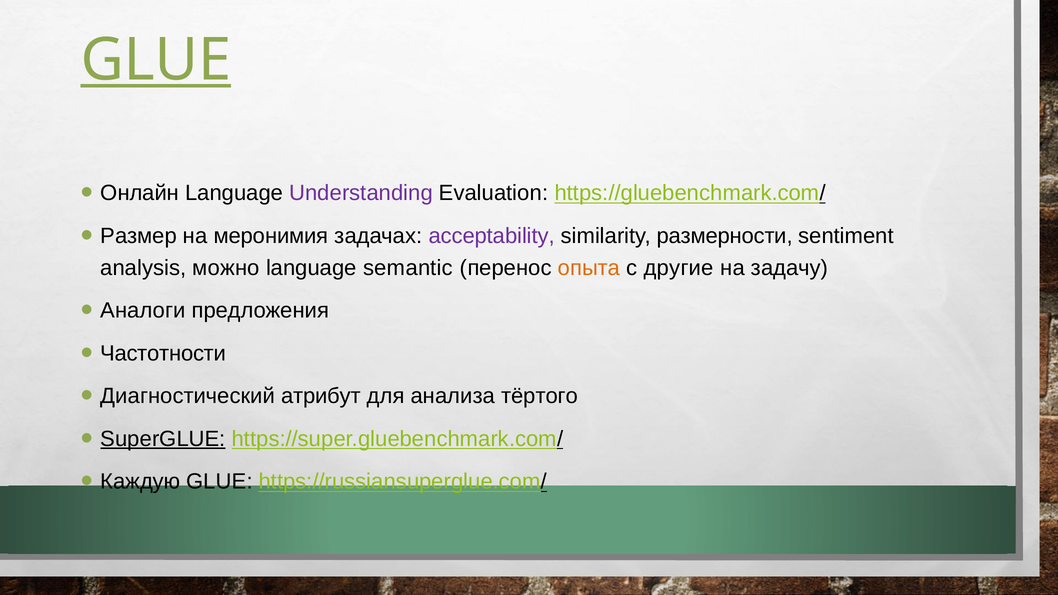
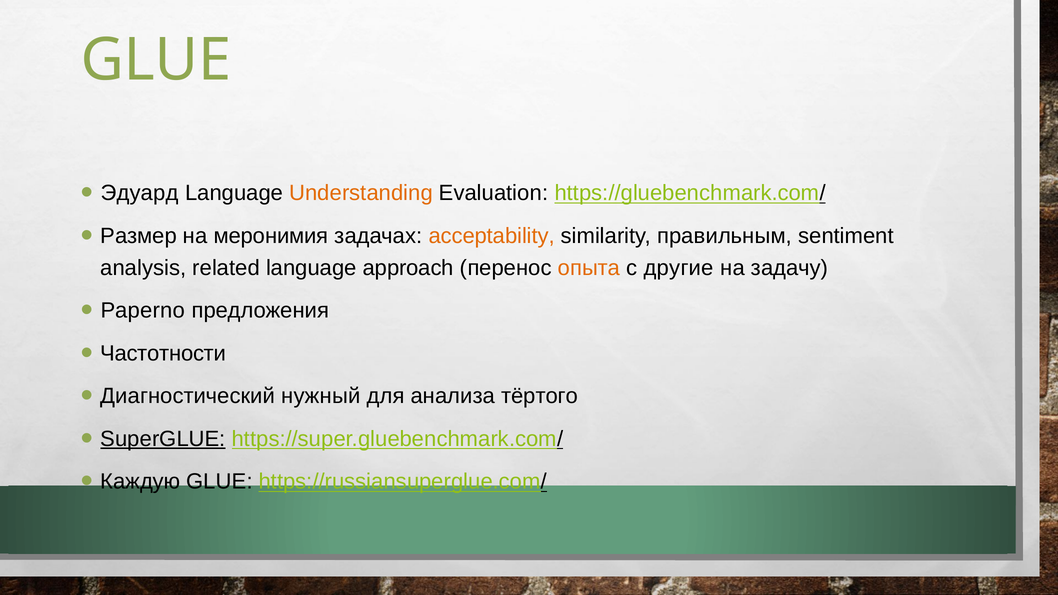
GLUE underline: present -> none (156, 60)
Онлайн: Онлайн -> Эдуард (140, 193)
Understanding colour: purple -> orange (361, 193)
acceptability colour: purple -> orange (492, 236)
размерности: размерности -> правильным (725, 236)
можно: можно -> related (226, 268)
semantic: semantic -> approach (408, 268)
Аналоги: Аналоги -> Paperno (143, 311)
атрибут: атрибут -> нужный (321, 396)
